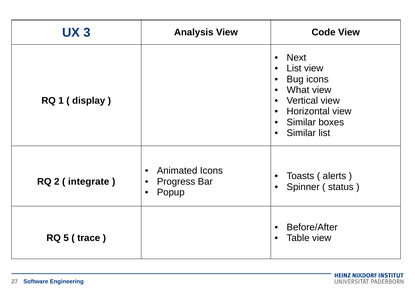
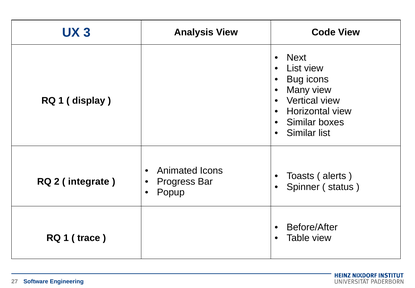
What: What -> Many (298, 90)
5: 5 -> 1 (66, 238)
